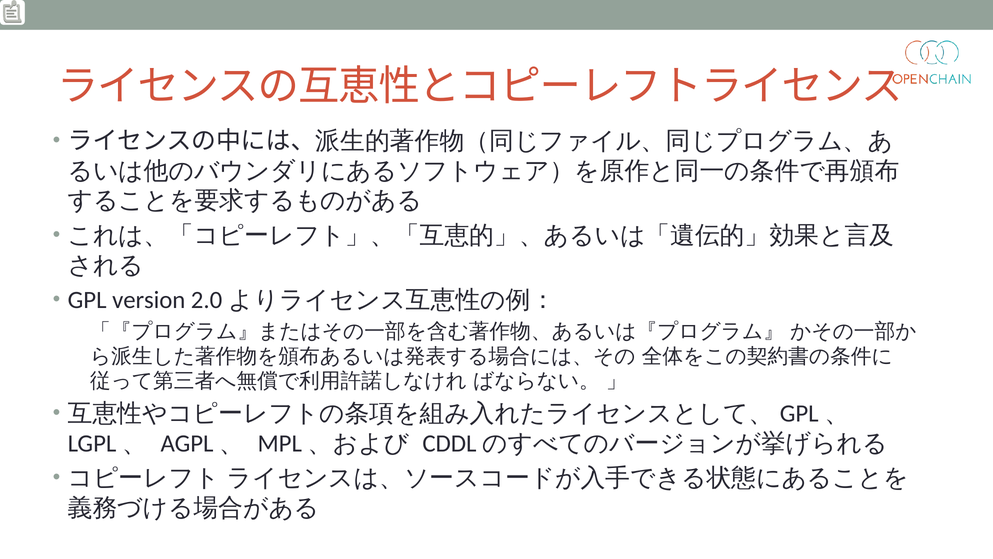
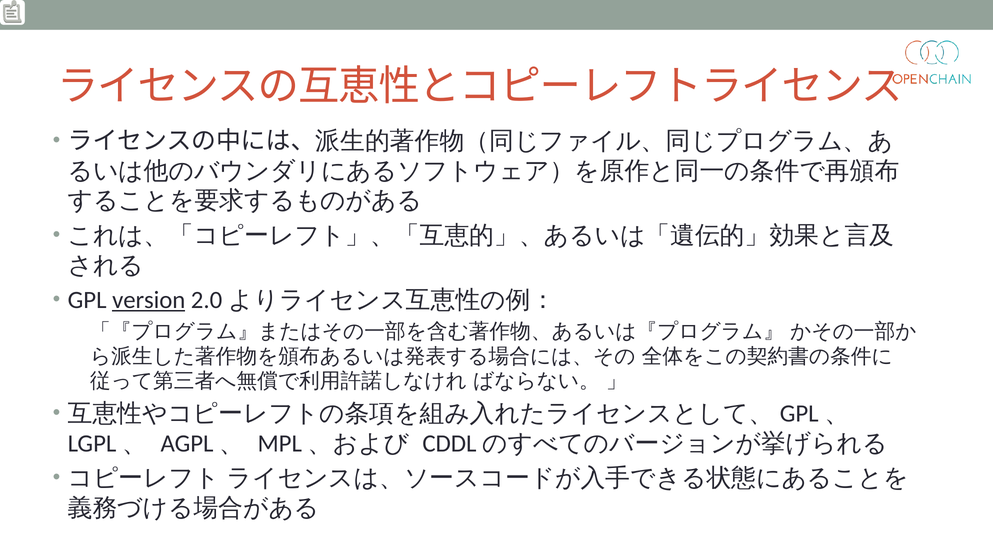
version underline: none -> present (149, 300)
